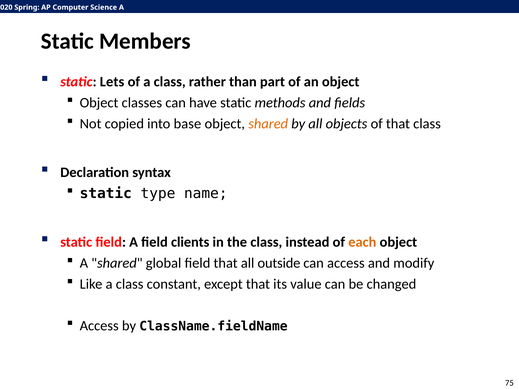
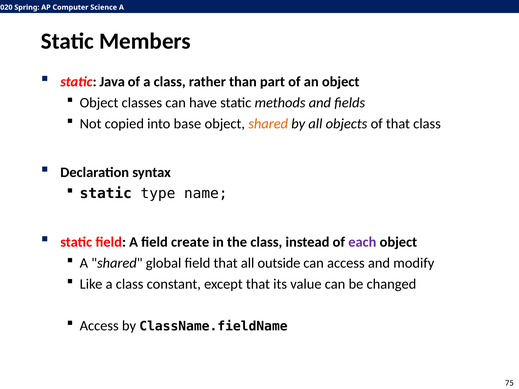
Lets: Lets -> Java (112, 82)
clients: clients -> create (190, 242)
each colour: orange -> purple (362, 242)
